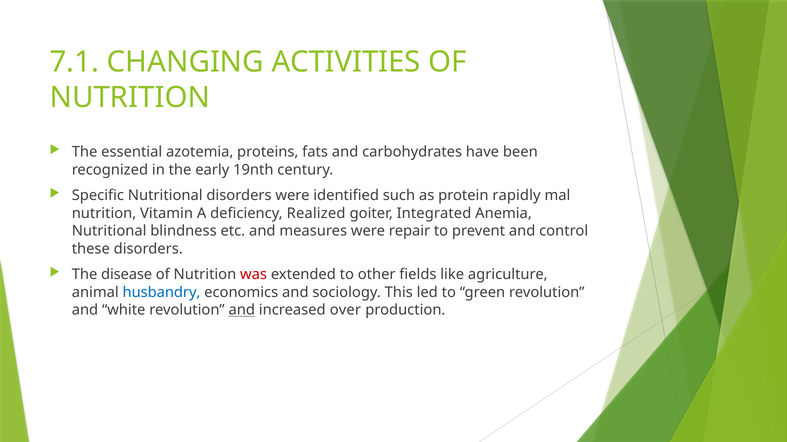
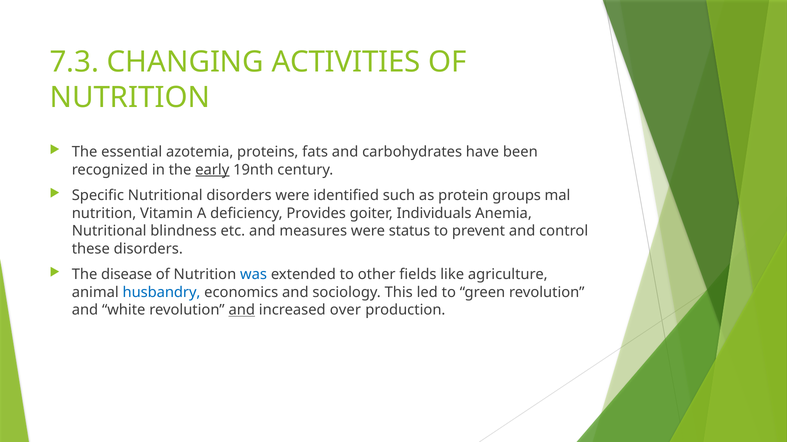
7.1: 7.1 -> 7.3 (74, 62)
early underline: none -> present (212, 170)
rapidly: rapidly -> groups (517, 196)
Realized: Realized -> Provides (316, 214)
Integrated: Integrated -> Individuals (434, 214)
repair: repair -> status (410, 231)
was colour: red -> blue (254, 275)
